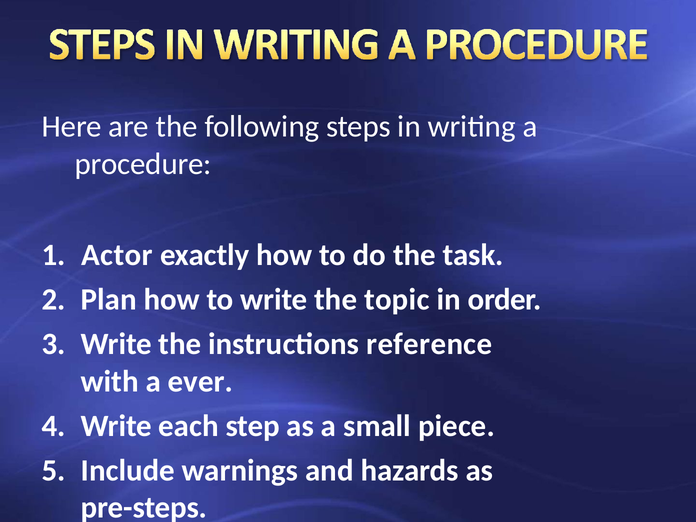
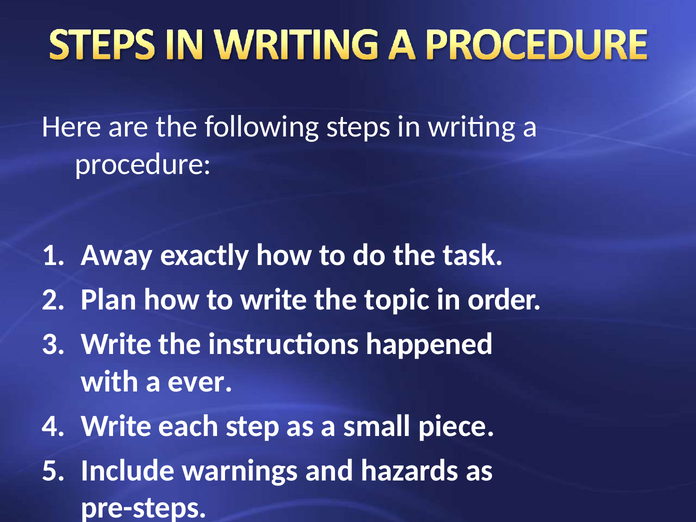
Actor: Actor -> Away (117, 255)
reference: reference -> happened (430, 344)
